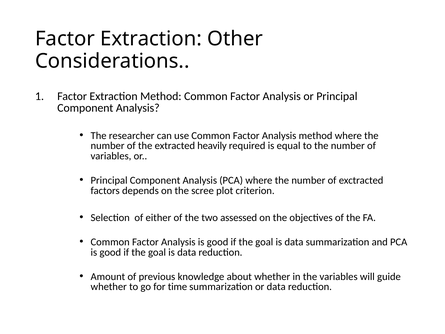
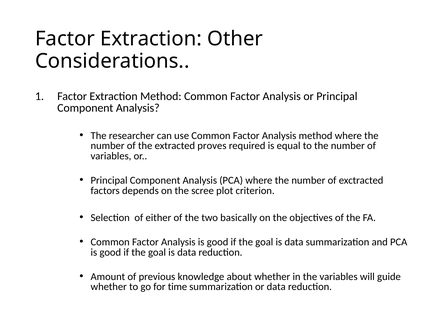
heavily: heavily -> proves (212, 146)
assessed: assessed -> basically (239, 218)
